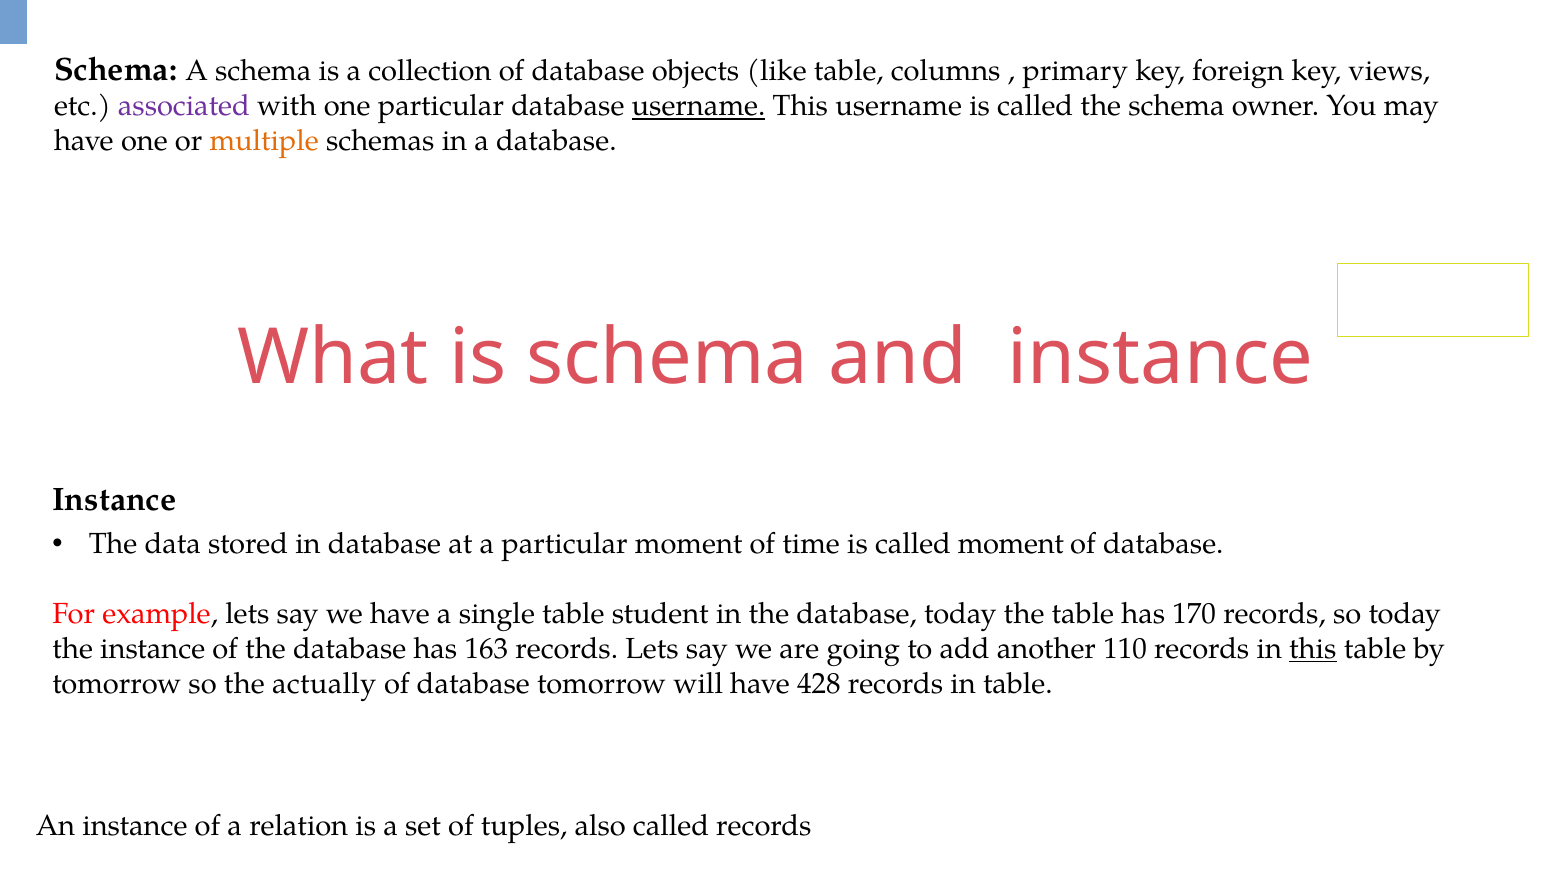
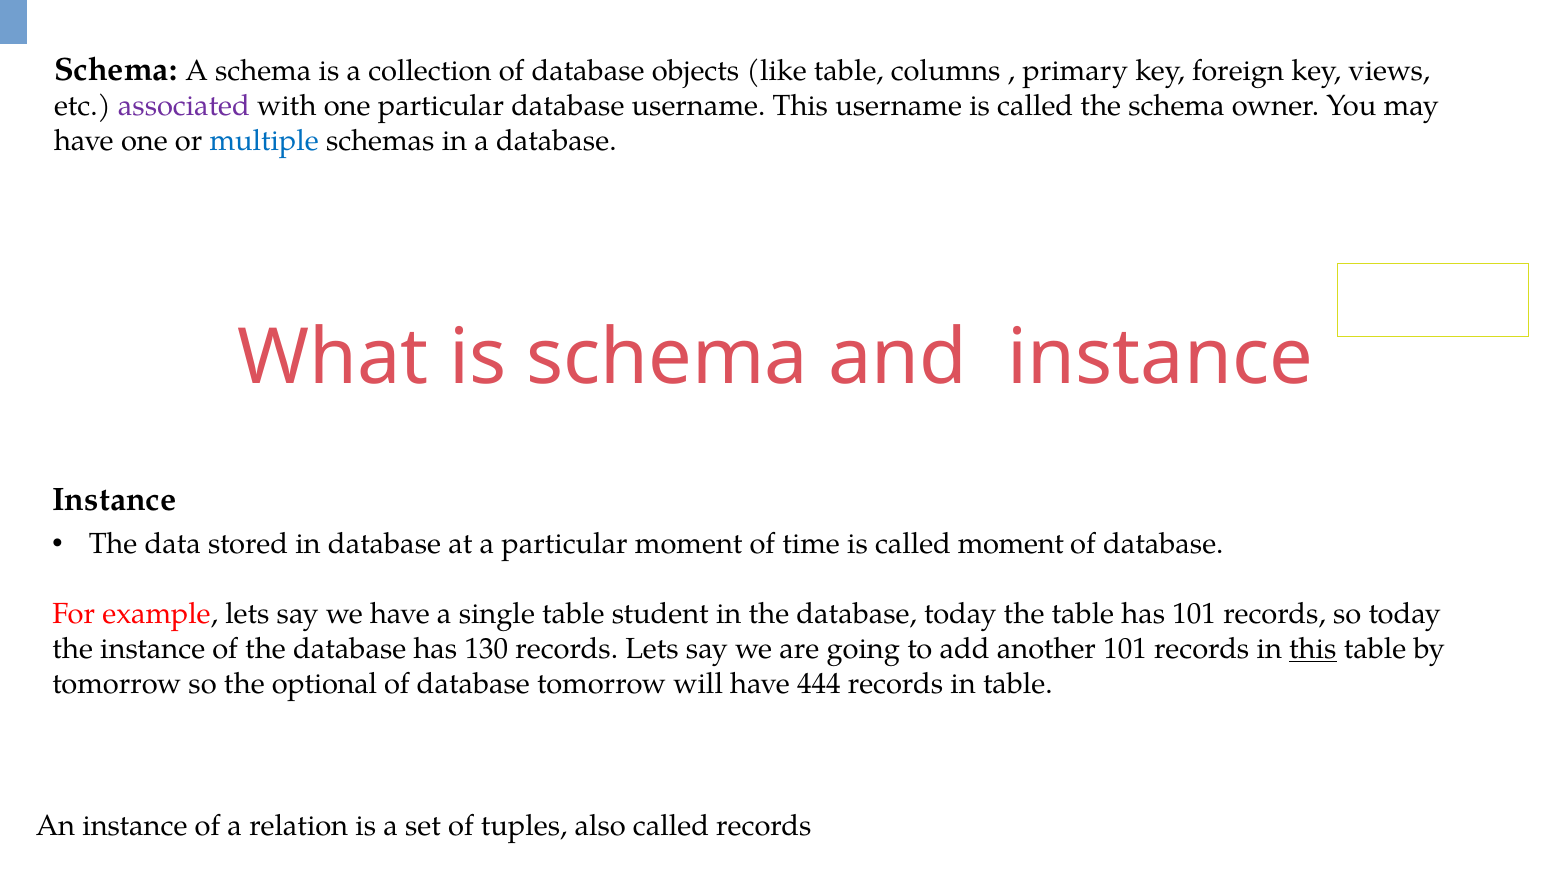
username underline: present -> none (699, 106)
multiple colour: orange -> blue (264, 141)
has 170: 170 -> 101 (1194, 614)
163: 163 -> 130 (486, 649)
another 110: 110 -> 101 (1125, 649)
actually: actually -> optional (324, 684)
428: 428 -> 444 (819, 684)
